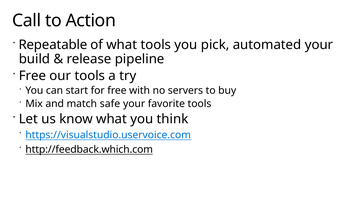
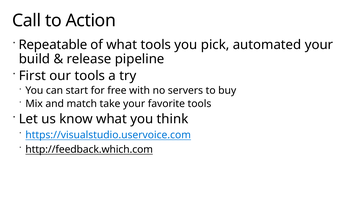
Free: Free -> First (32, 76)
safe: safe -> take (110, 104)
